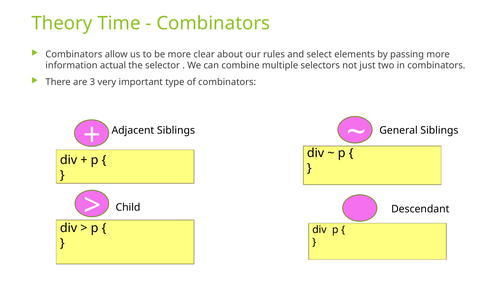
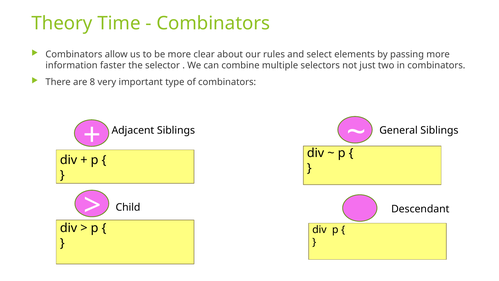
actual: actual -> faster (113, 65)
3: 3 -> 8 (92, 82)
